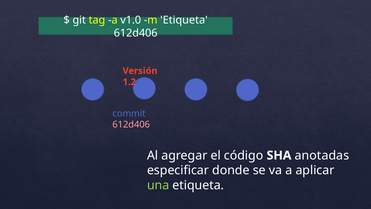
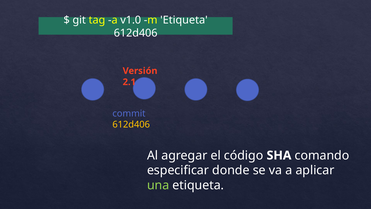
1.2: 1.2 -> 2.1 (129, 82)
612d406 colour: pink -> yellow (131, 124)
anotadas: anotadas -> comando (322, 155)
